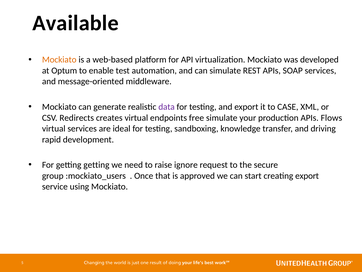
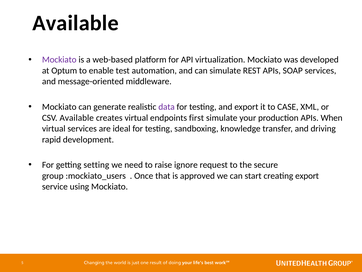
Mockiato colour: orange -> purple (59, 60)
CSV Redirects: Redirects -> Available (77, 118)
free: free -> first (196, 118)
Flows: Flows -> When (332, 118)
getting getting: getting -> setting (96, 165)
